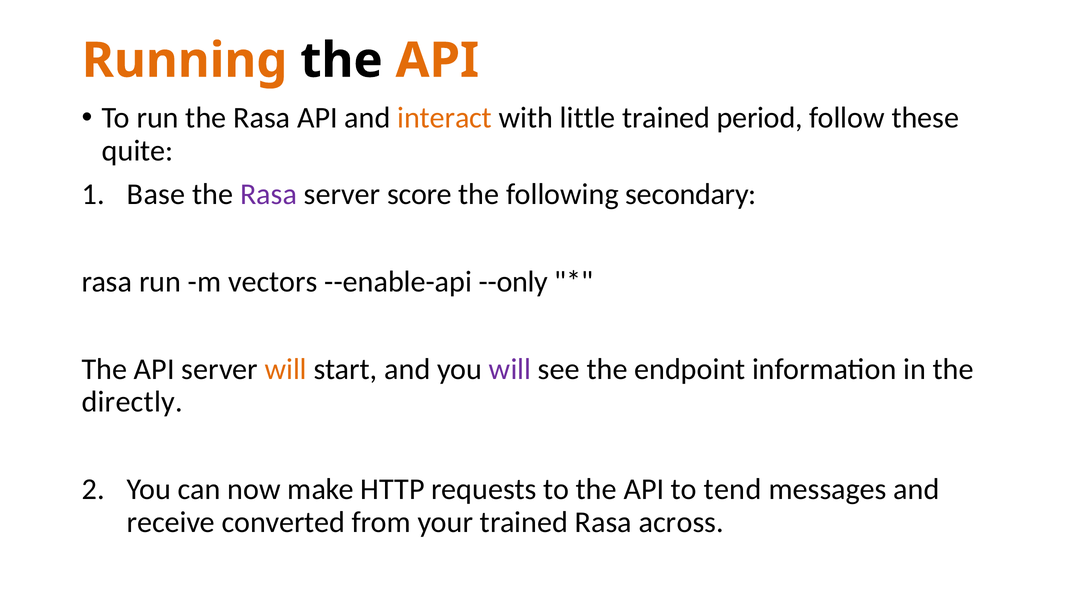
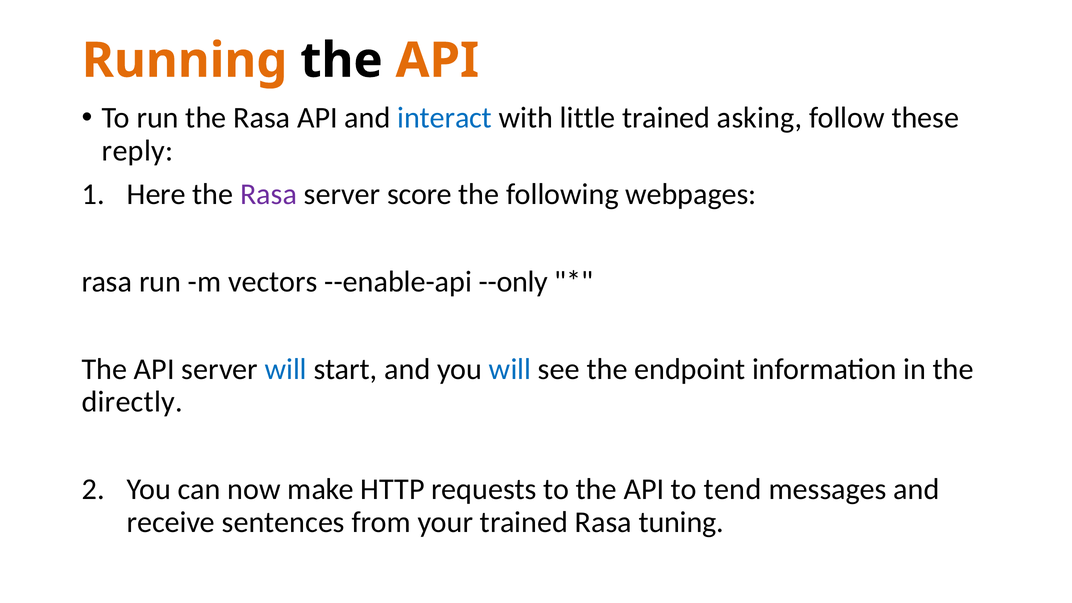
interact colour: orange -> blue (445, 118)
period: period -> asking (760, 118)
quite: quite -> reply (138, 151)
Base: Base -> Here (156, 194)
secondary: secondary -> webpages (691, 194)
will colour: orange -> blue (286, 369)
will colour: purple -> blue (510, 369)
converted: converted -> sentences (283, 522)
across: across -> tuning (681, 522)
